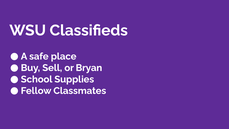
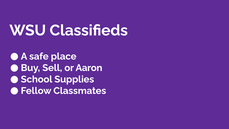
Bryan: Bryan -> Aaron (89, 68)
